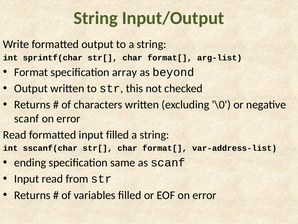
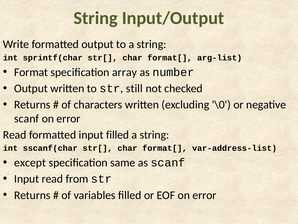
beyond: beyond -> number (173, 72)
this: this -> still (134, 88)
ending: ending -> except (30, 162)
